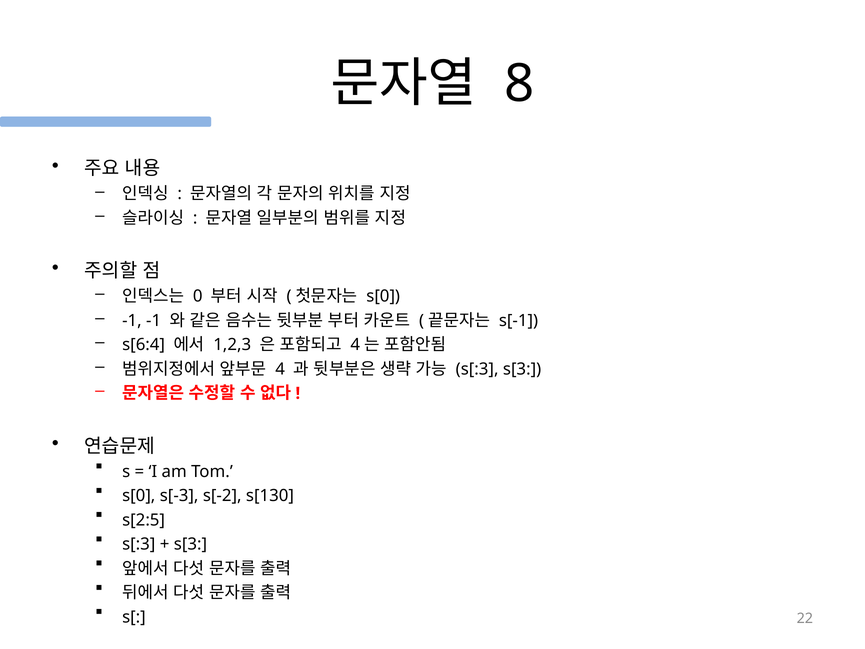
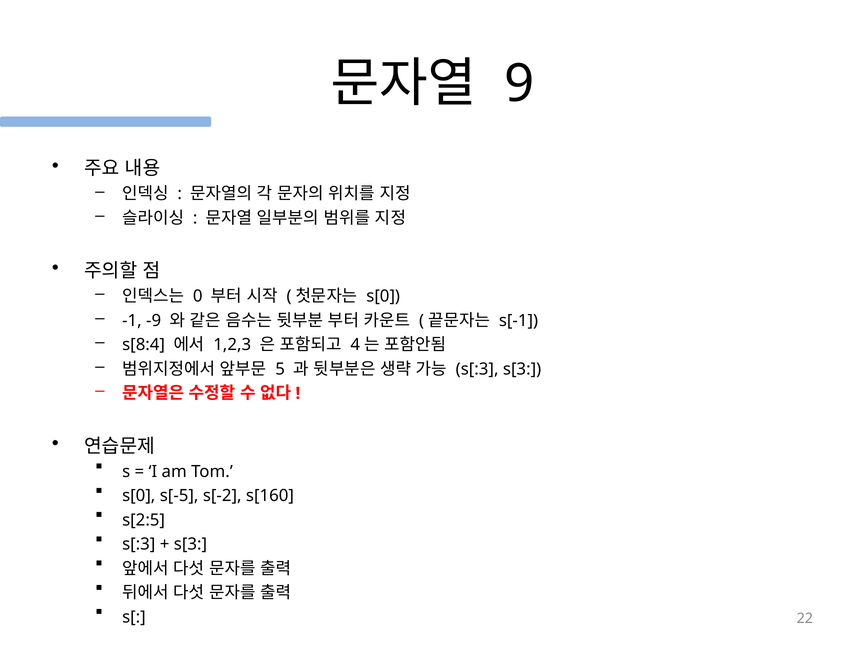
8: 8 -> 9 (519, 84)
-1 -1: -1 -> -9 (154, 320)
s[6:4: s[6:4 -> s[8:4 (144, 345)
4: 4 -> 5 (280, 369)
s[-3: s[-3 -> s[-5 (179, 496)
s[130: s[130 -> s[160 (270, 496)
